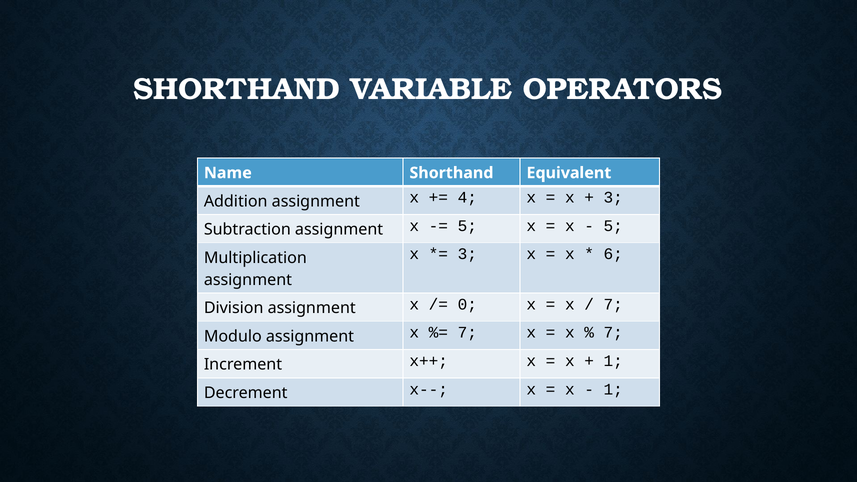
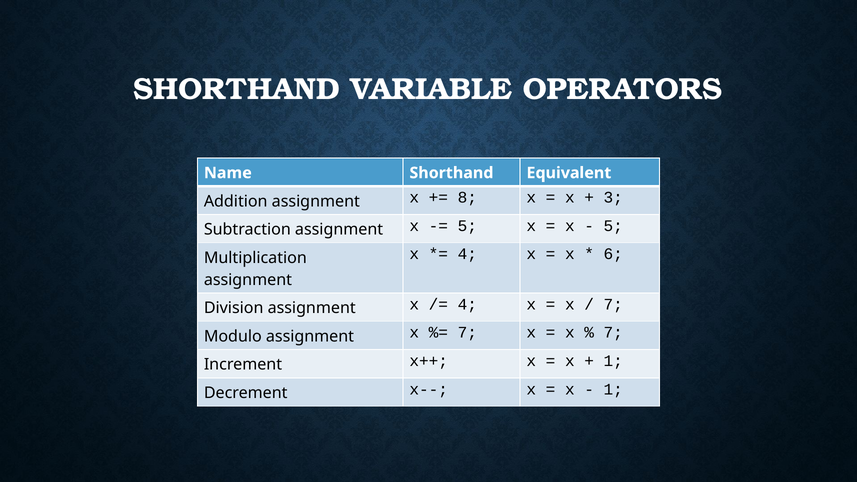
4: 4 -> 8 (467, 198)
3: 3 -> 4 (467, 254)
0: 0 -> 4 (467, 304)
